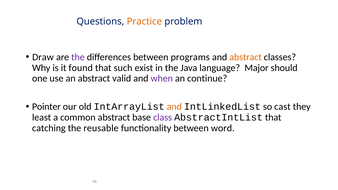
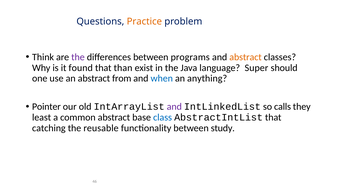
Draw: Draw -> Think (43, 57)
such: such -> than (123, 68)
Major: Major -> Super (256, 68)
valid: valid -> from (122, 78)
when colour: purple -> blue (162, 78)
continue: continue -> anything (207, 78)
and colour: orange -> purple (174, 107)
cast: cast -> calls (283, 107)
class colour: purple -> blue (163, 117)
word: word -> study (223, 128)
